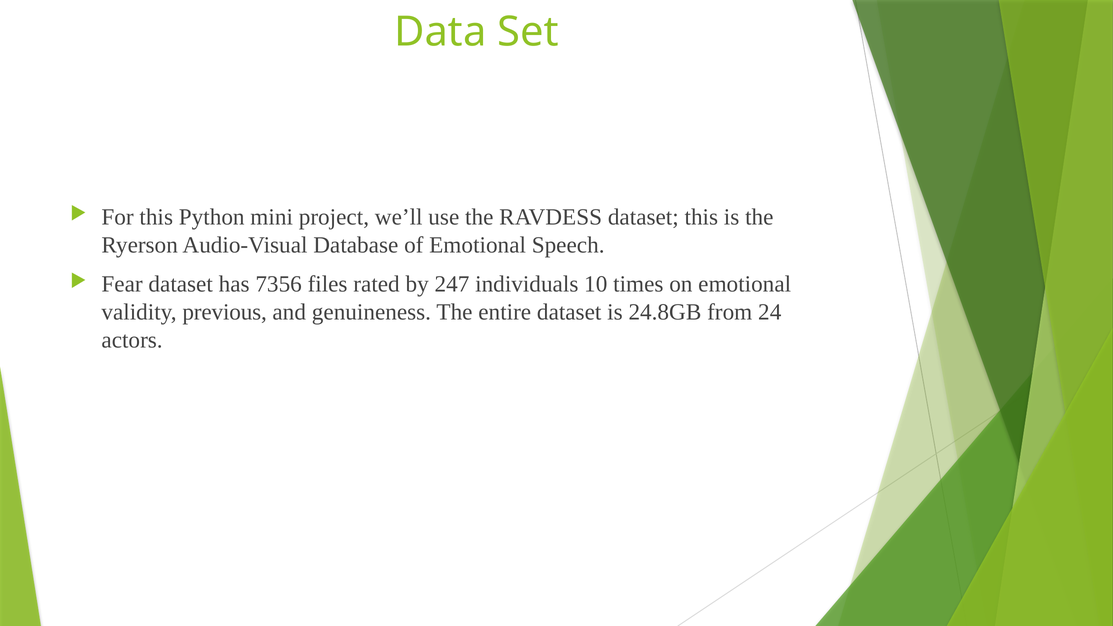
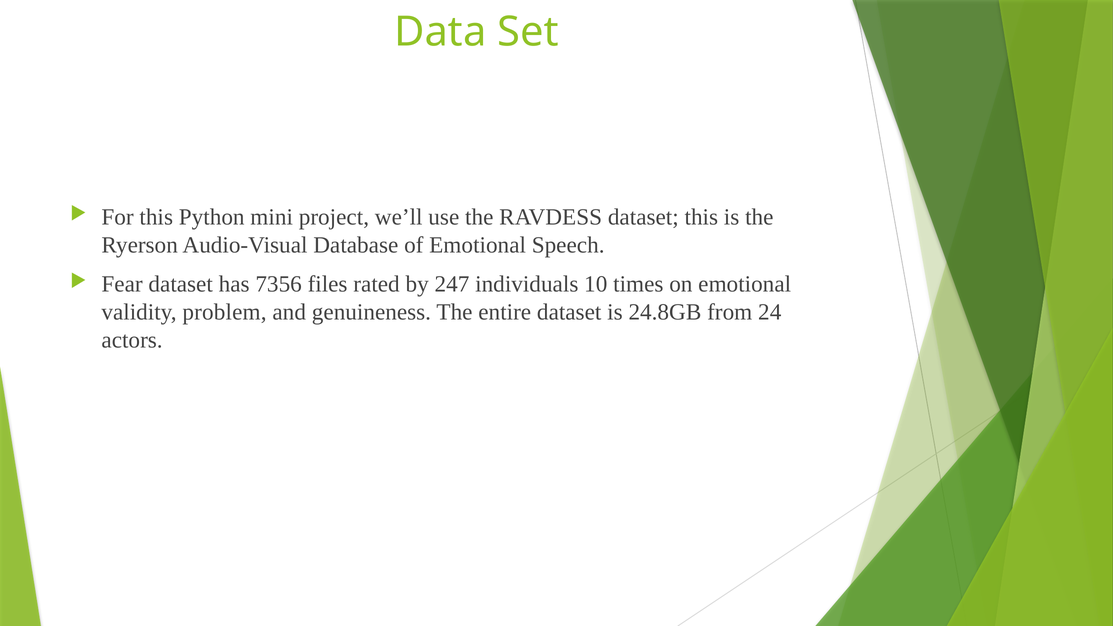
previous: previous -> problem (225, 312)
